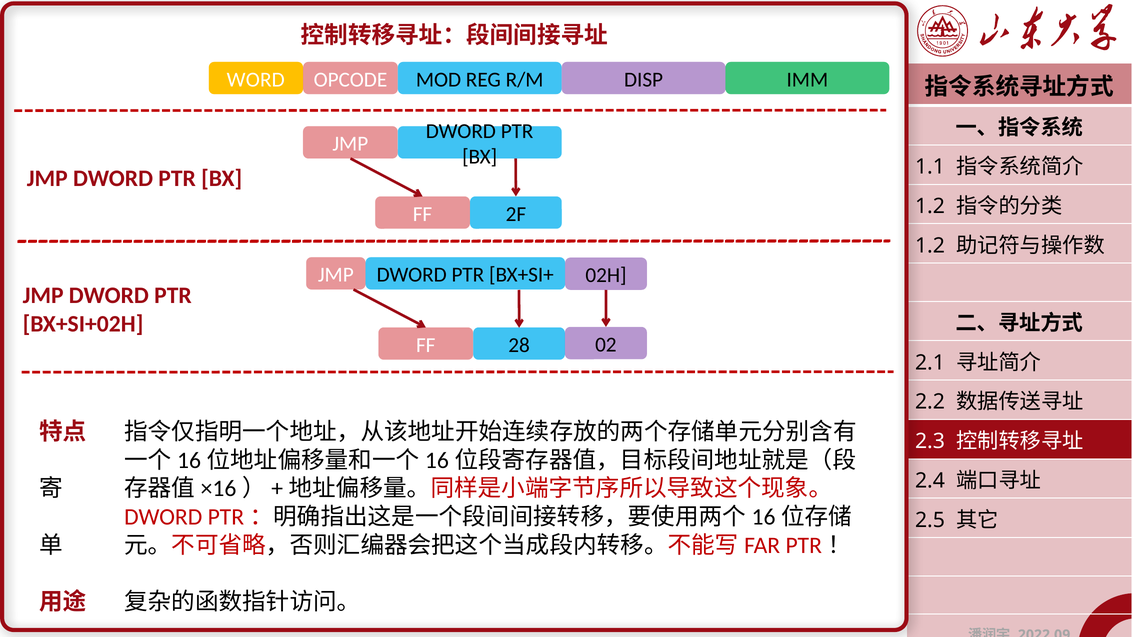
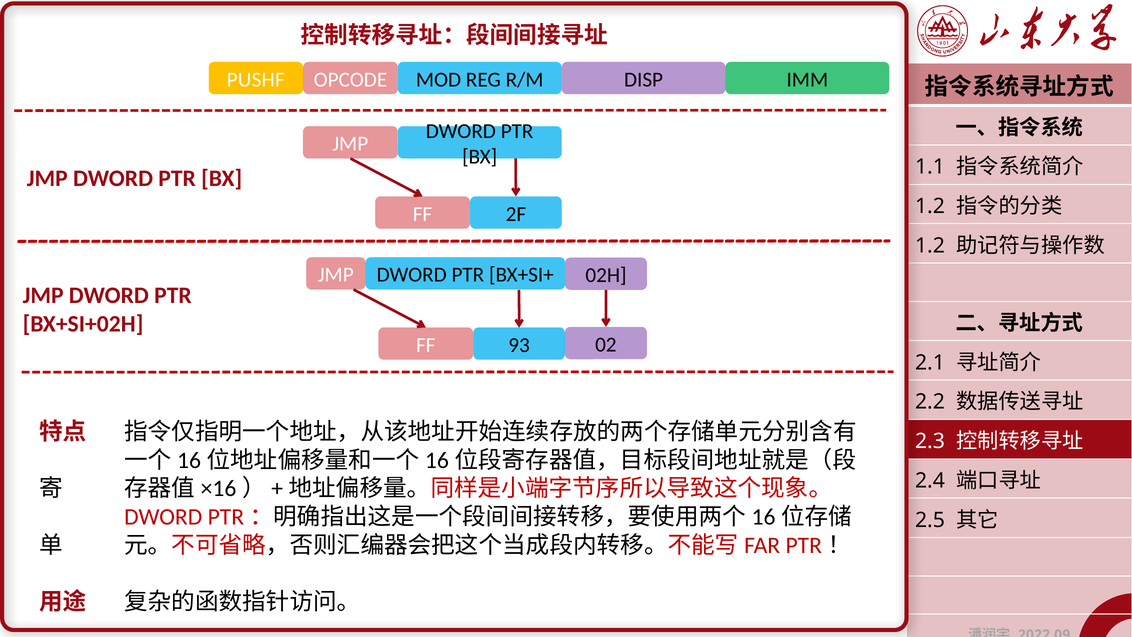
WORD: WORD -> PUSHF (256, 79)
28: 28 -> 93 (519, 345)
